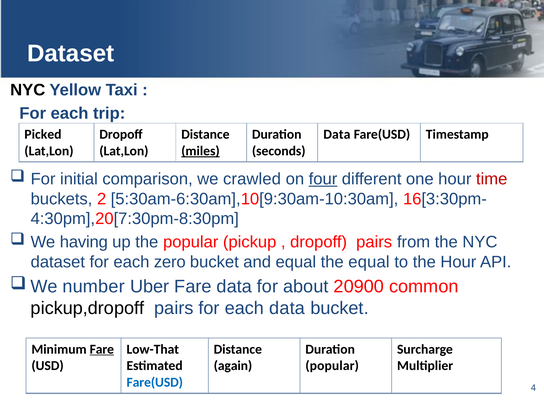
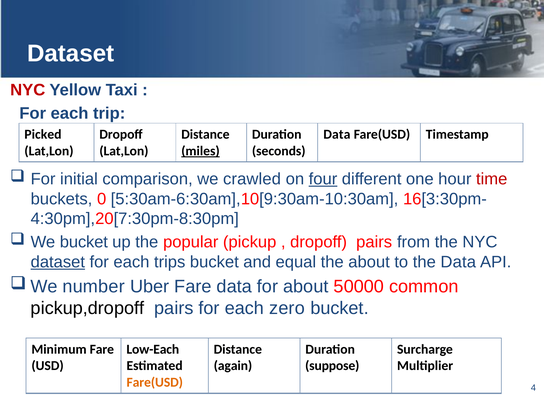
NYC colour: black -> red (28, 90)
2: 2 -> 0 (102, 199)
We having: having -> bucket (84, 242)
dataset underline: none -> present (58, 262)
zero: zero -> trips (170, 262)
the equal: equal -> about (369, 262)
the Hour: Hour -> Data (458, 262)
20900: 20900 -> 50000 (359, 287)
each data: data -> zero (287, 308)
Fare underline: present -> none (102, 349)
Low-That: Low-That -> Low-Each (153, 349)
popular: popular -> suppose (332, 366)
Fare(USD colour: blue -> orange (155, 382)
